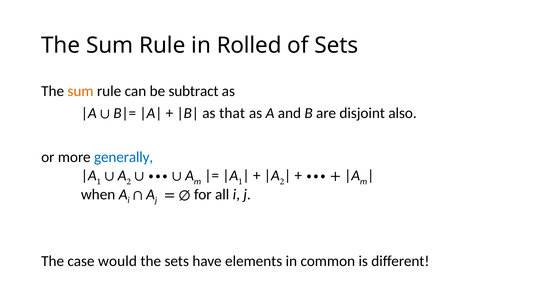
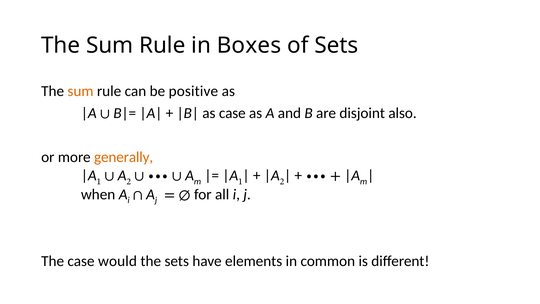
Rolled: Rolled -> Boxes (249, 45)
subtract: subtract -> positive (193, 91)
as that: that -> case (232, 113)
generally colour: blue -> orange (124, 157)
